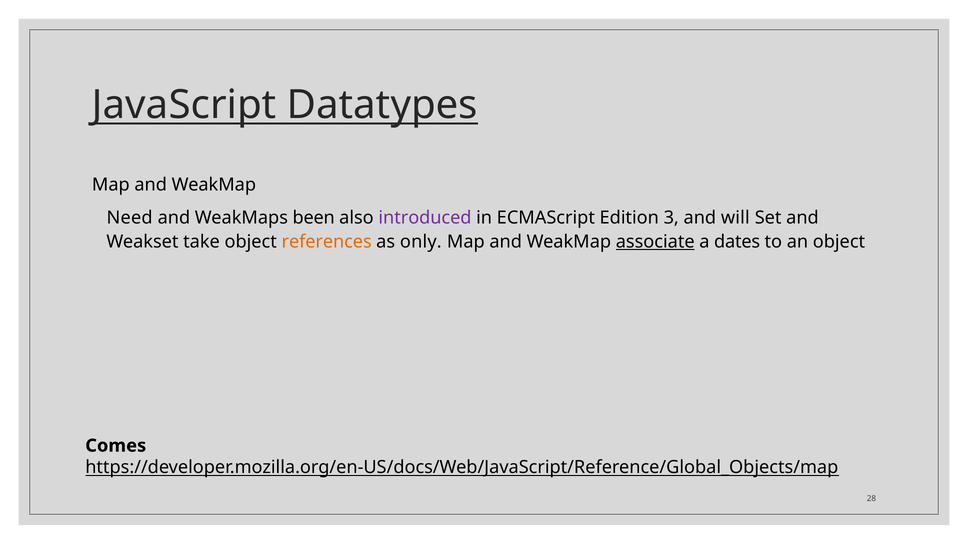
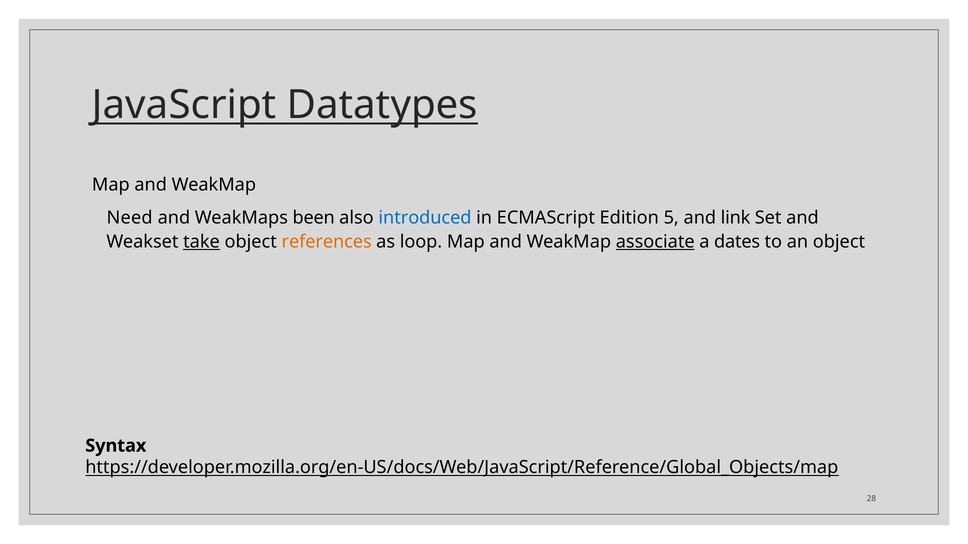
introduced colour: purple -> blue (425, 218)
3: 3 -> 5 (671, 218)
will: will -> link (736, 218)
take underline: none -> present (202, 242)
only: only -> loop (421, 242)
Comes: Comes -> Syntax (116, 446)
